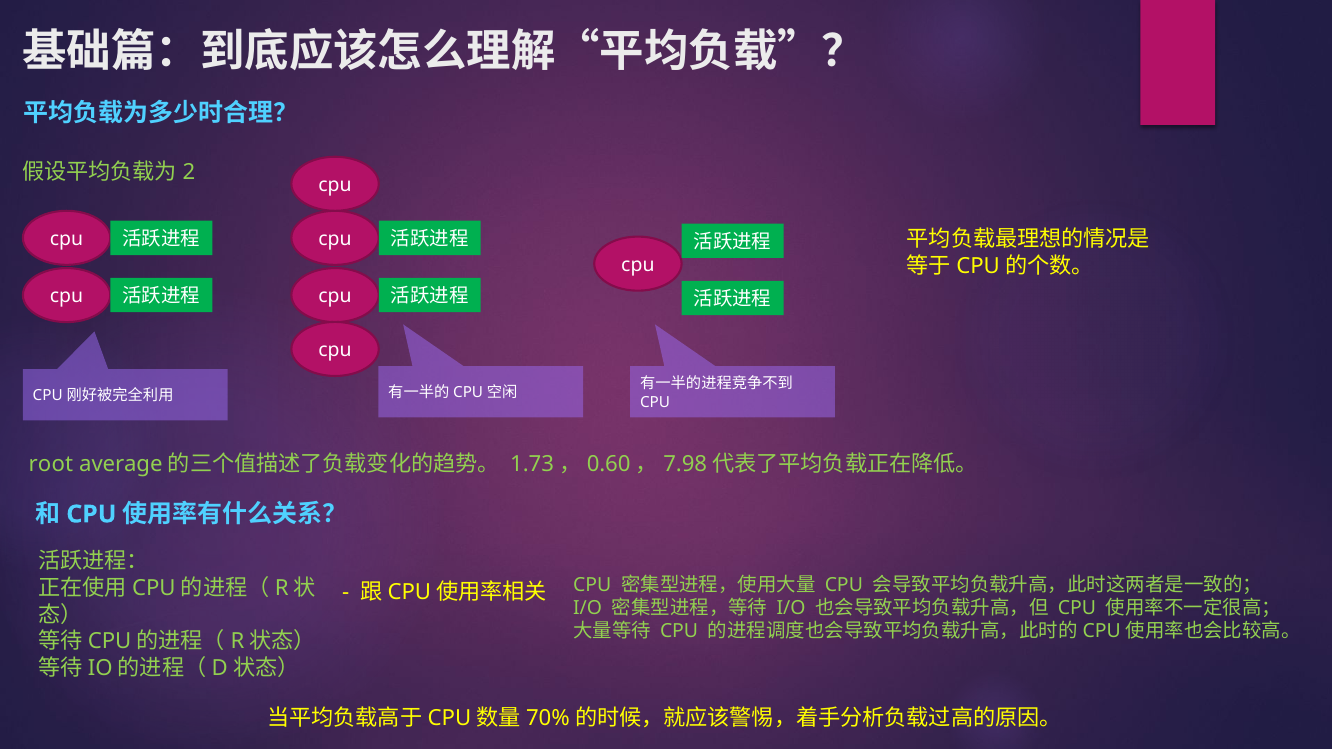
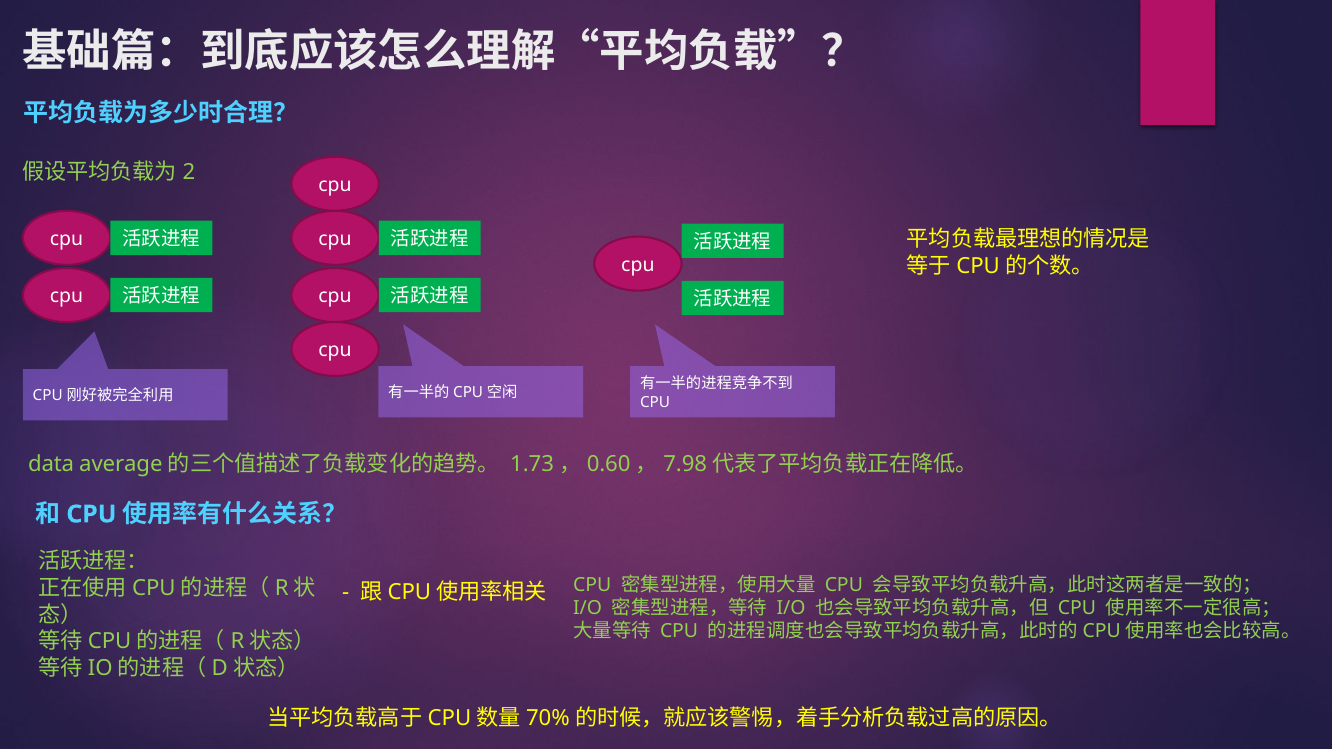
root: root -> data (51, 464)
